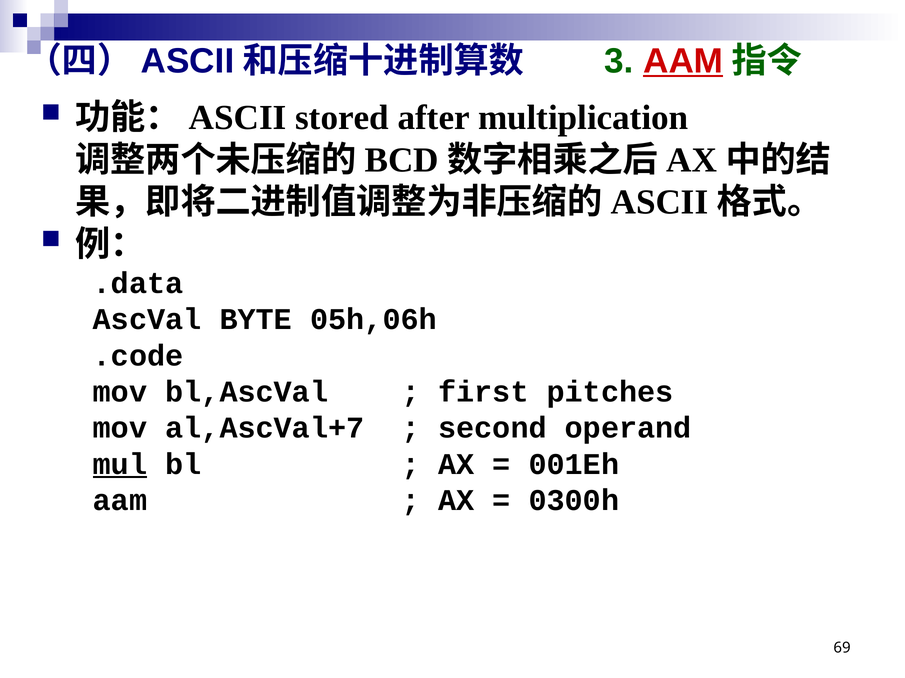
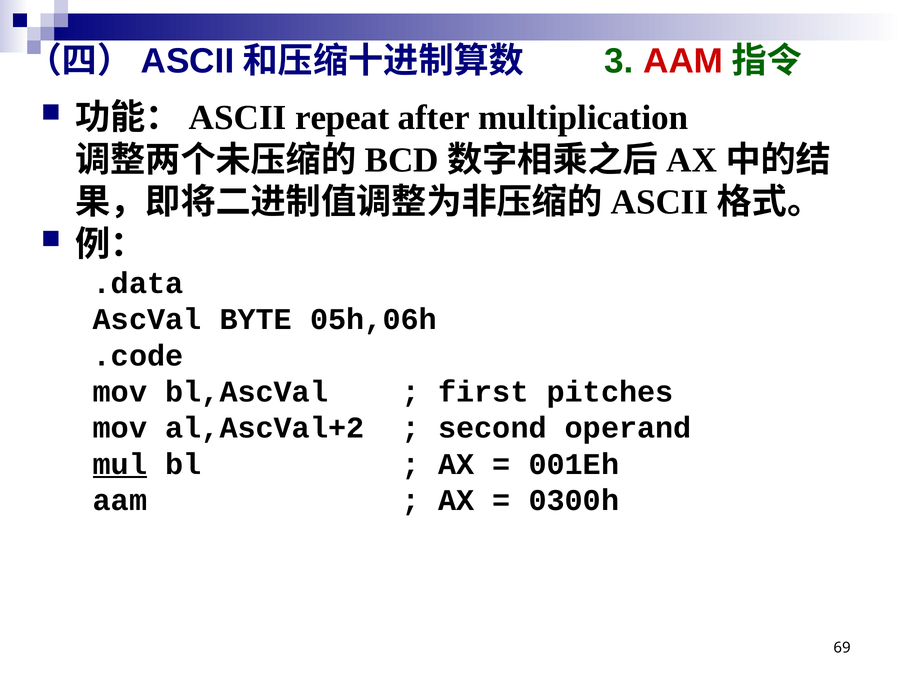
AAM underline: present -> none (683, 61)
stored: stored -> repeat (342, 118)
al,AscVal+7: al,AscVal+7 -> al,AscVal+2 (265, 428)
